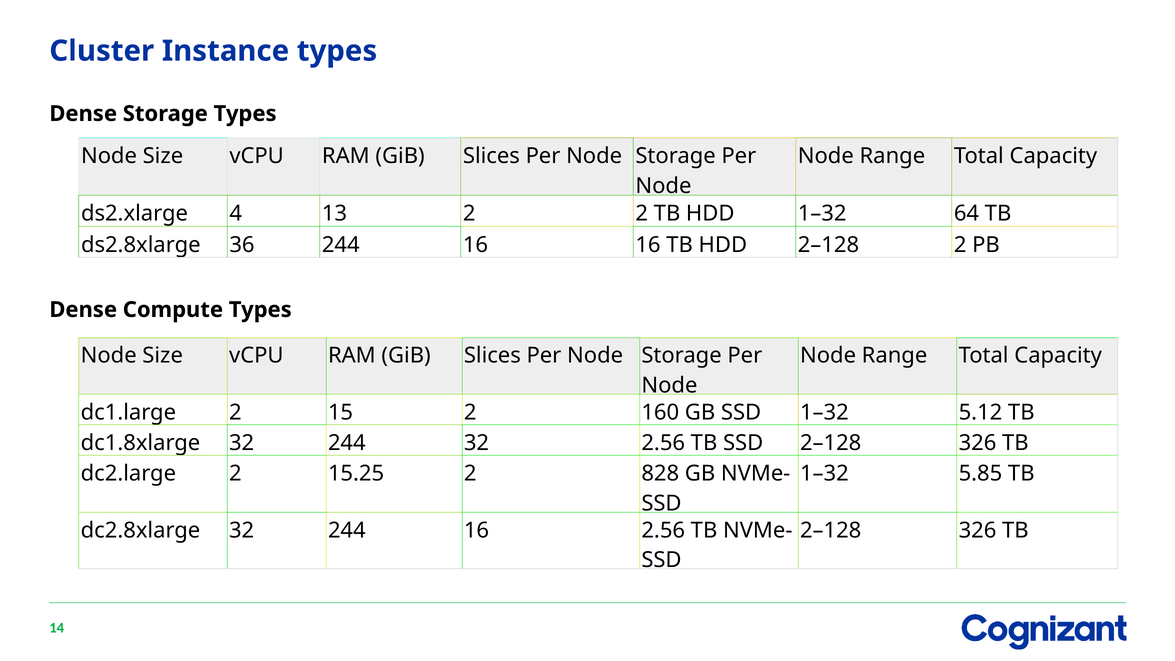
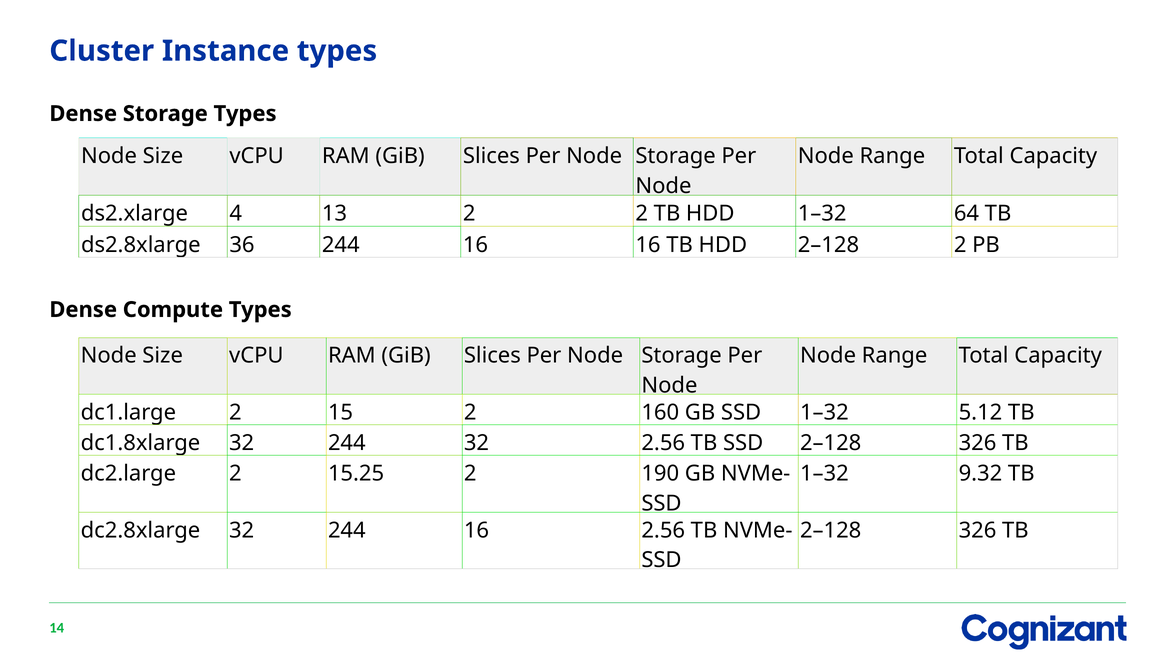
828: 828 -> 190 (660, 473)
5.85: 5.85 -> 9.32 (980, 473)
